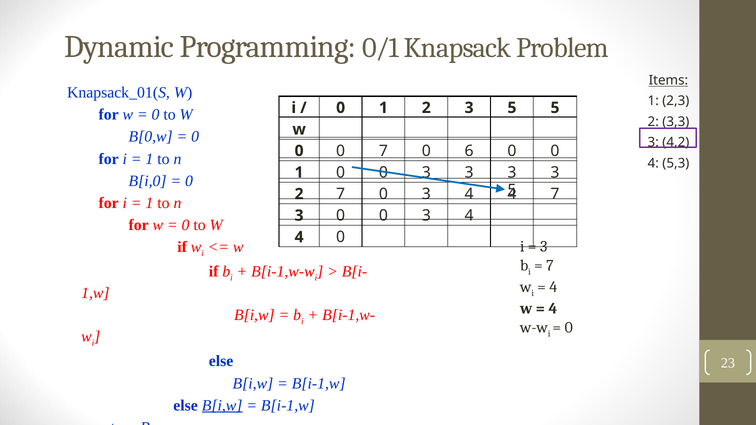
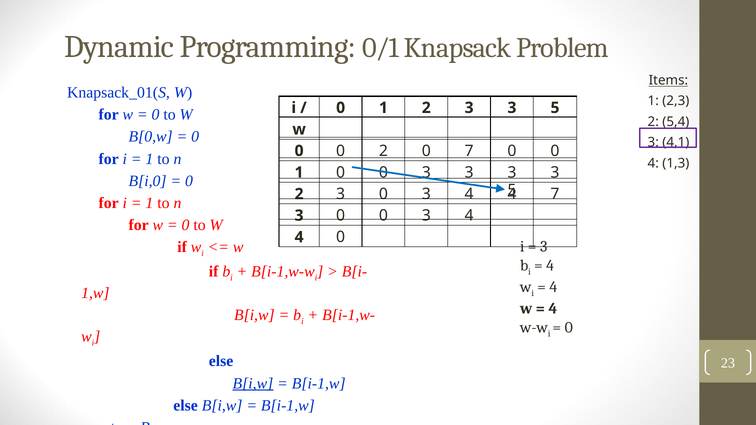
2 3 5: 5 -> 3 (512, 108)
3,3: 3,3 -> 5,4 (676, 122)
4,2: 4,2 -> 4,1 (676, 143)
0 7: 7 -> 2 (383, 151)
0 6: 6 -> 7 (469, 151)
5,3: 5,3 -> 1,3 (676, 163)
7: 7 -> 3 (341, 194)
7: 7 -> 4 (550, 266)
B[i,w underline: none -> present (253, 384)
B[i,w underline: present -> none (222, 406)
